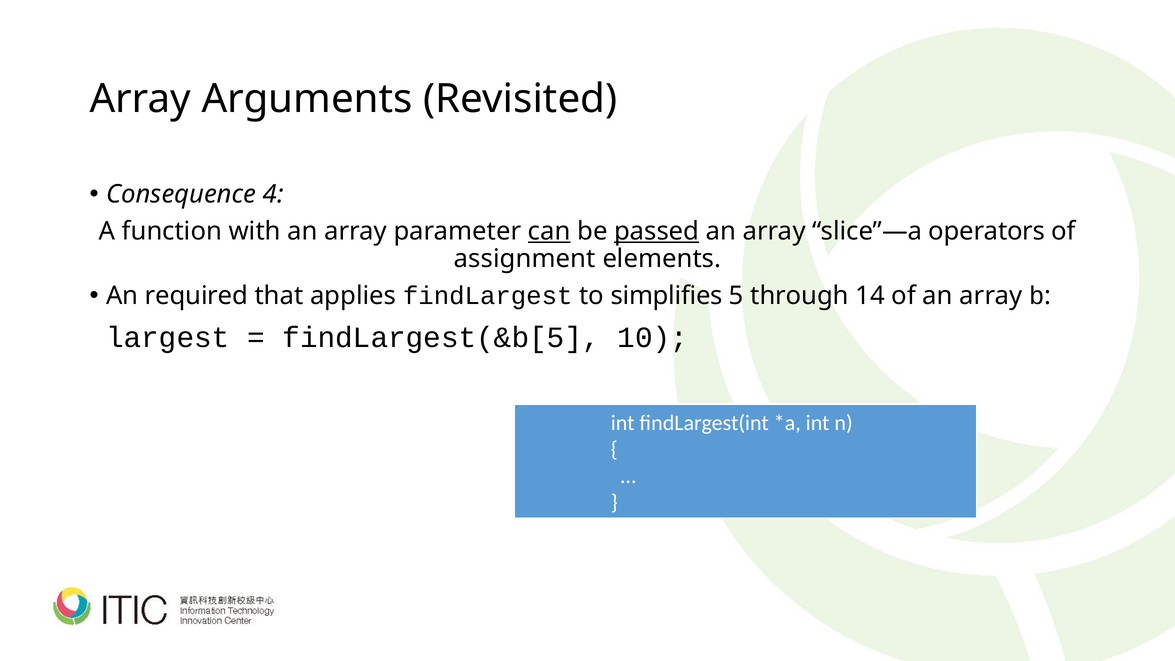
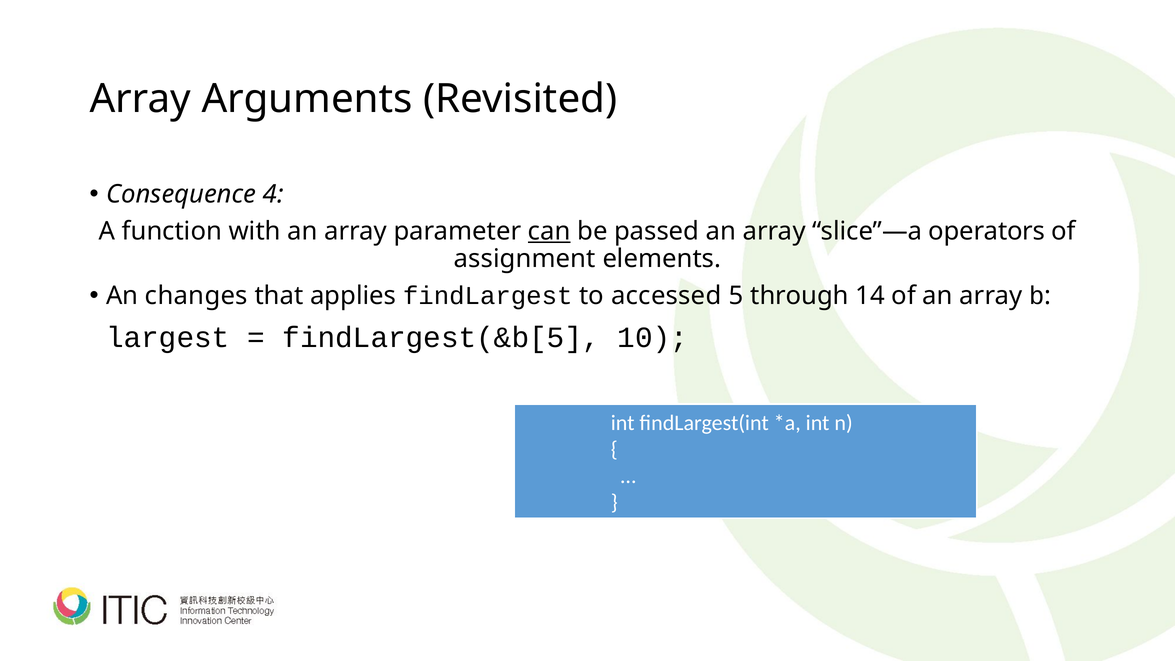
passed underline: present -> none (657, 231)
required: required -> changes (196, 296)
simplifies: simplifies -> accessed (666, 296)
